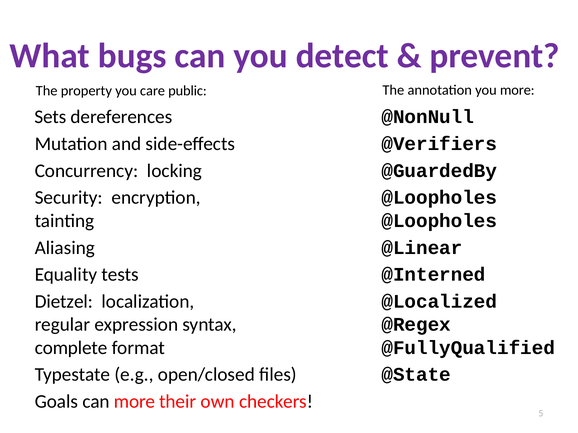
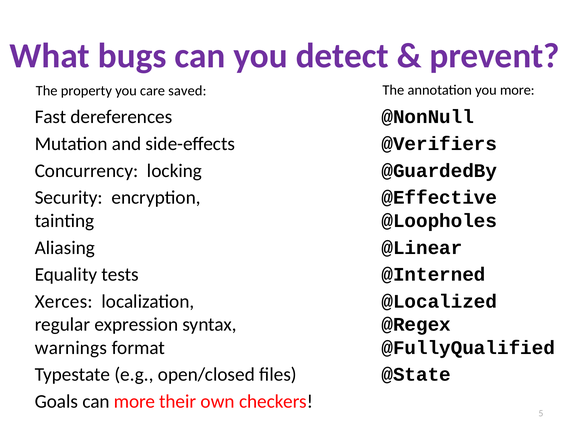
public: public -> saved (187, 91)
Sets: Sets -> Fast (50, 117)
encryption @Loopholes: @Loopholes -> @Effective (439, 198)
Dietzel: Dietzel -> Xerces (64, 302)
complete: complete -> warnings (71, 348)
